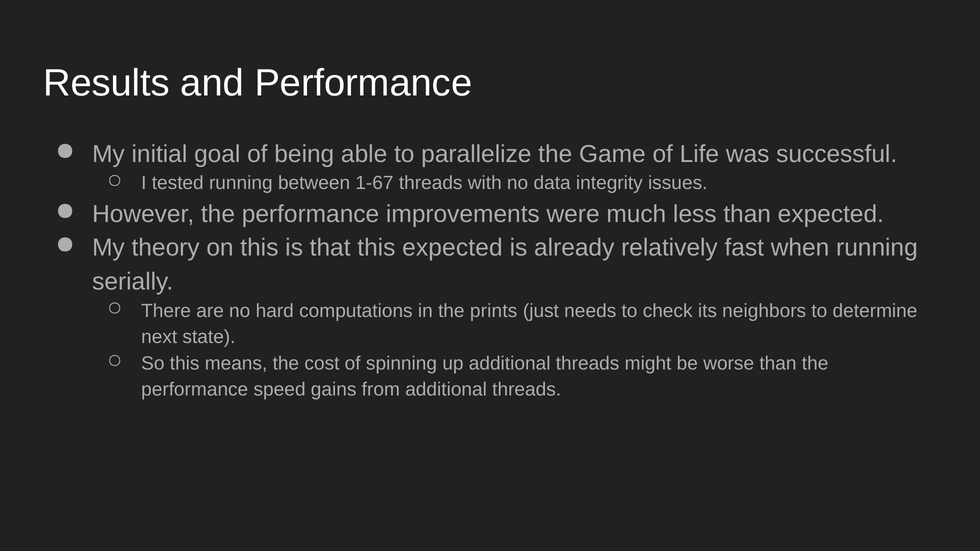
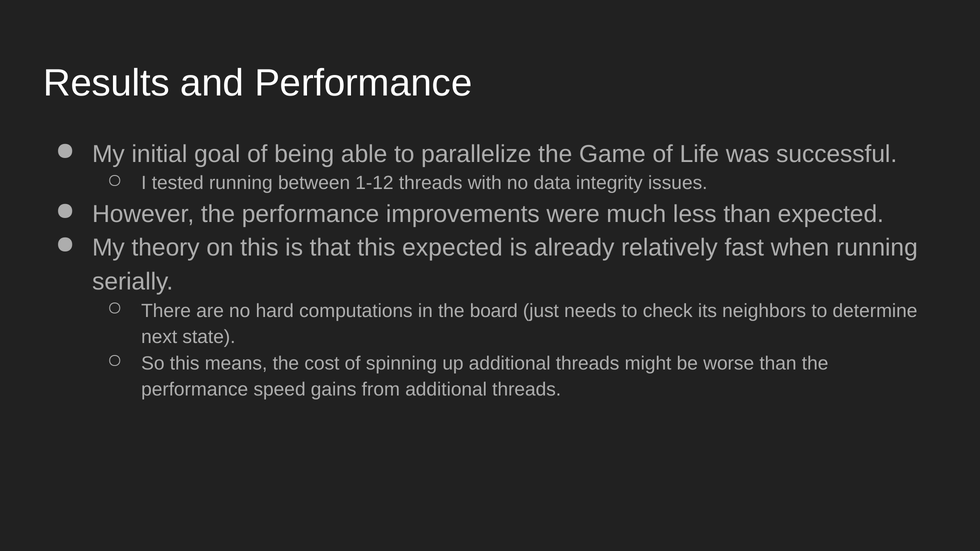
1-67: 1-67 -> 1-12 (374, 183)
prints: prints -> board (494, 311)
